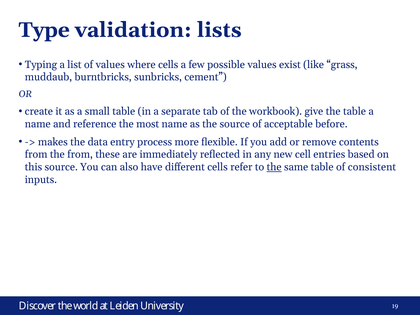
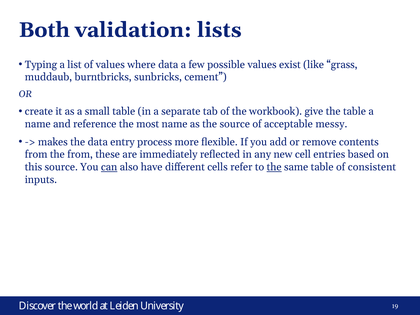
Type: Type -> Both (44, 30)
where cells: cells -> data (168, 65)
before: before -> messy (331, 124)
can underline: none -> present (109, 167)
